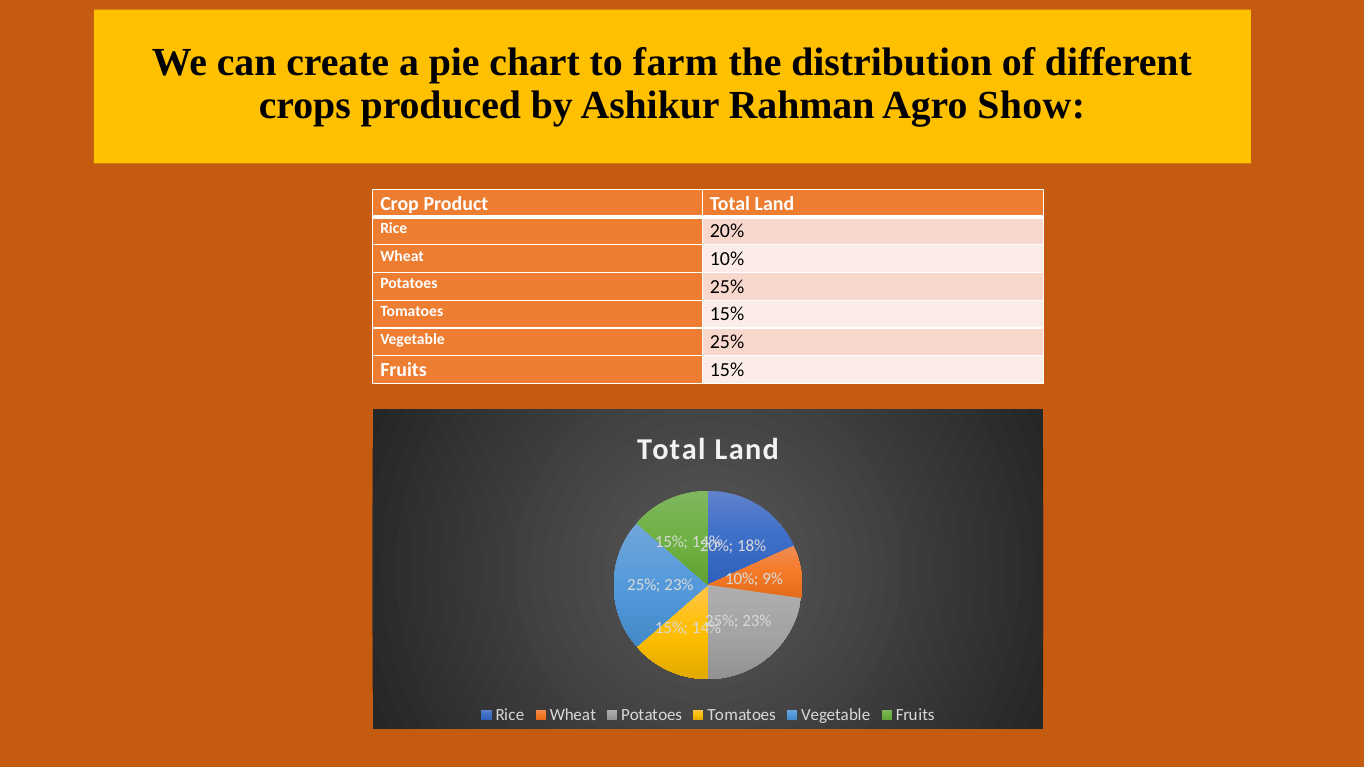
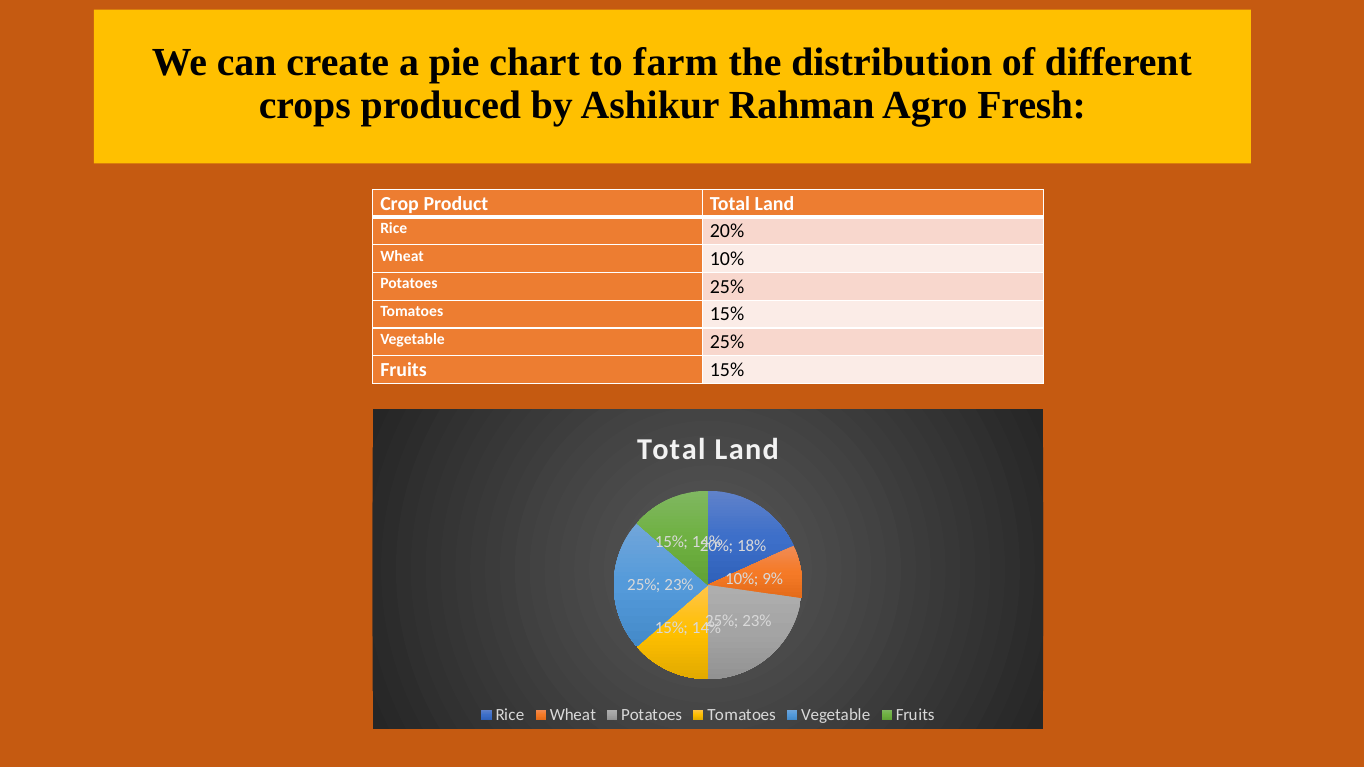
Show: Show -> Fresh (1032, 105)
